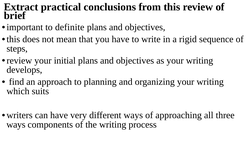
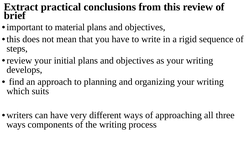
definite: definite -> material (70, 27)
